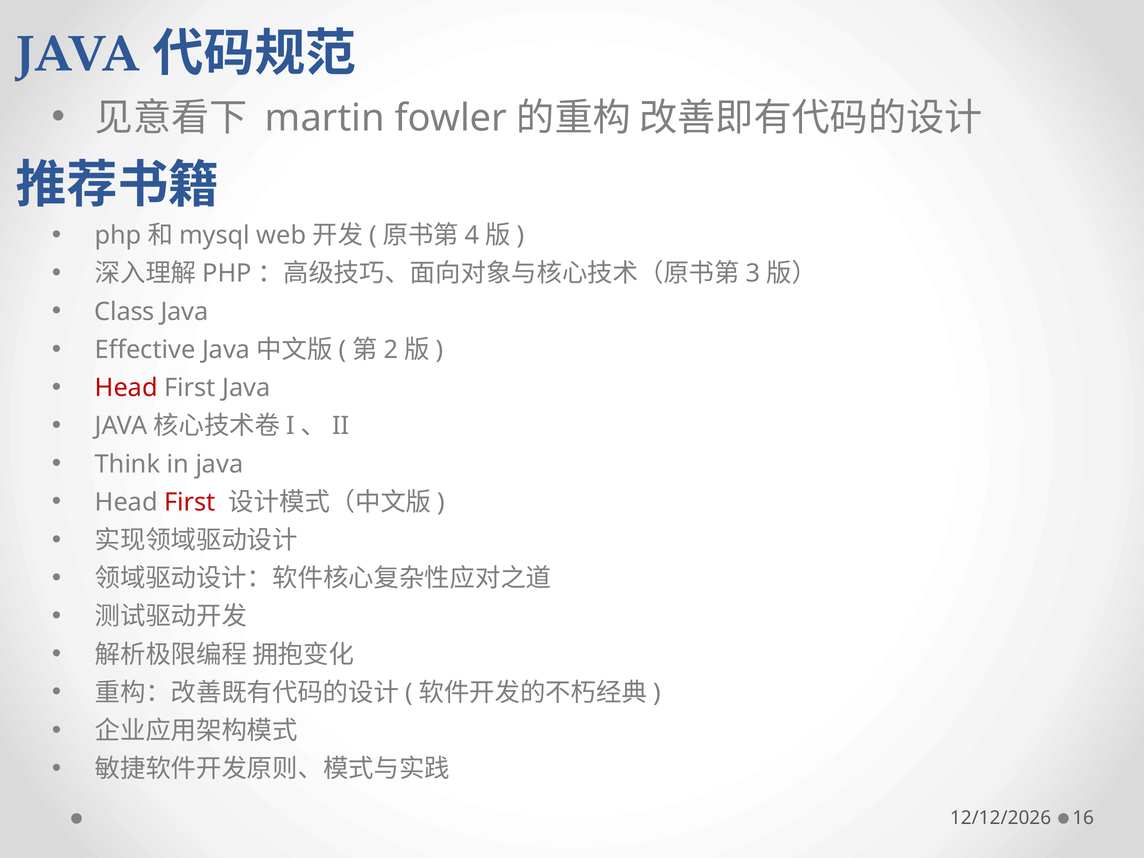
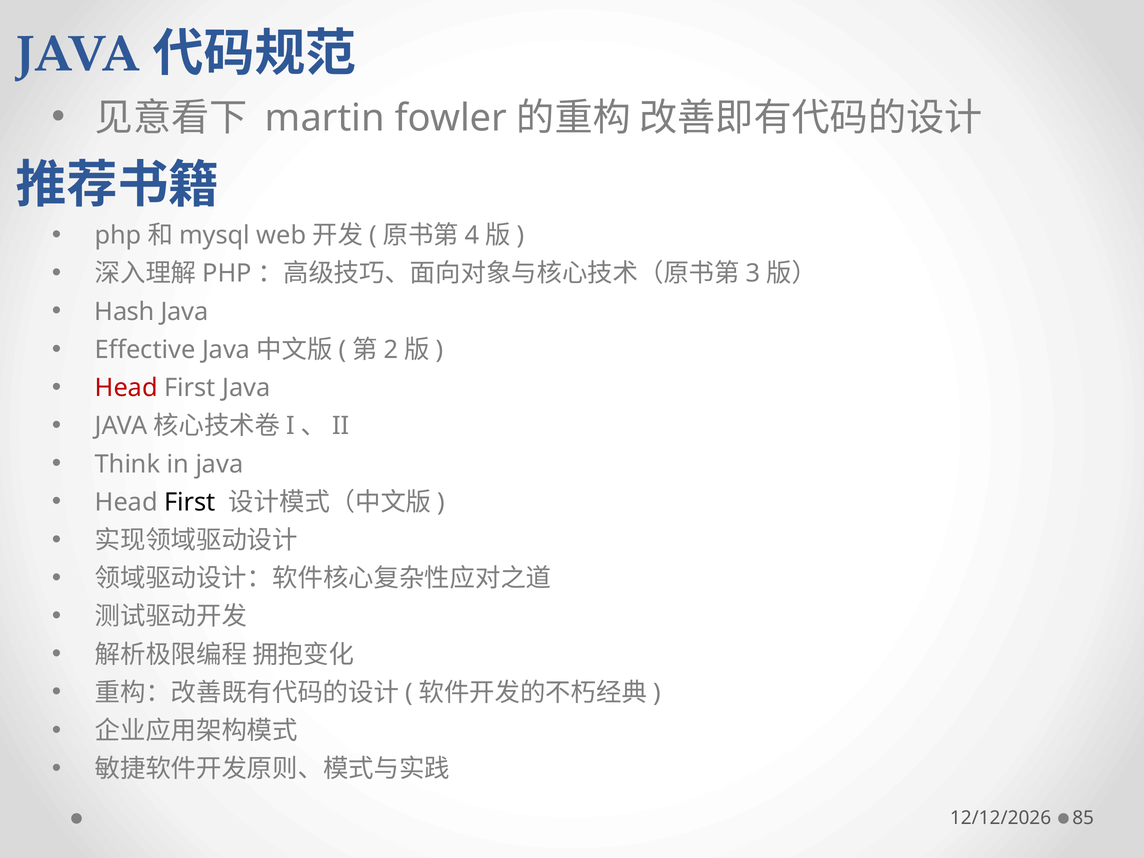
Class: Class -> Hash (125, 312)
First colour: red -> black (190, 502)
16: 16 -> 85 (1083, 818)
